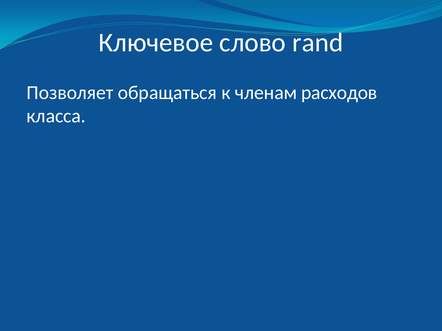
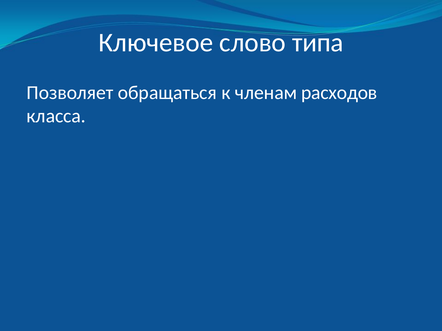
rand: rand -> типа (318, 43)
